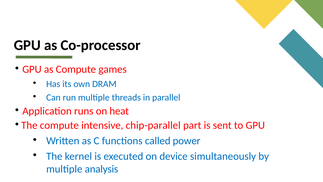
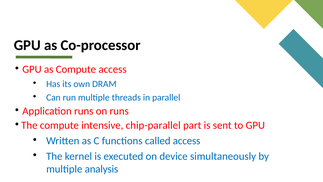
Compute games: games -> access (113, 69)
on heat: heat -> runs (119, 111)
called power: power -> access (187, 141)
